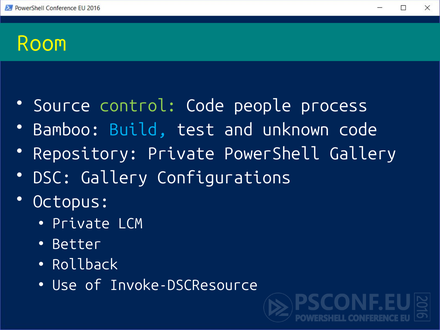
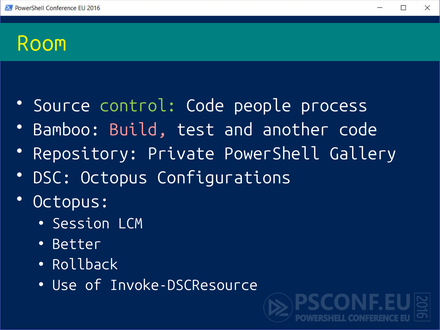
Build colour: light blue -> pink (138, 130)
unknown: unknown -> another (296, 130)
DSC Gallery: Gallery -> Octopus (114, 178)
Private: Private -> Session (81, 224)
